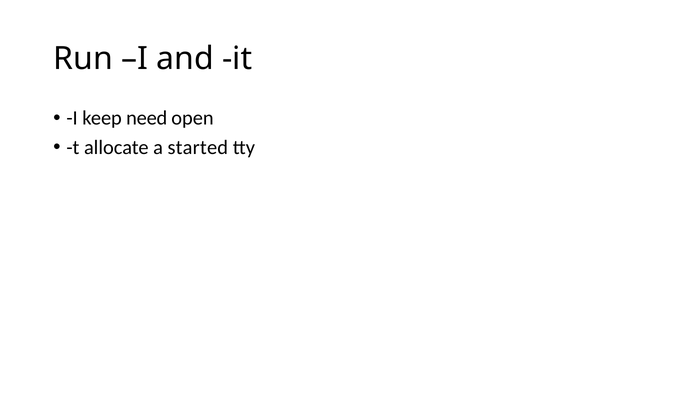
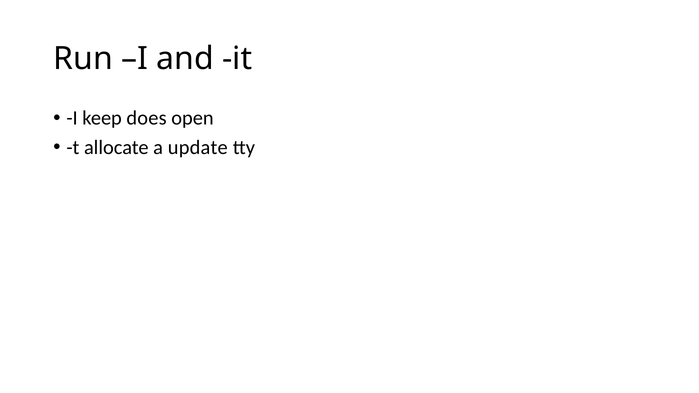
need: need -> does (147, 118)
started: started -> update (198, 147)
